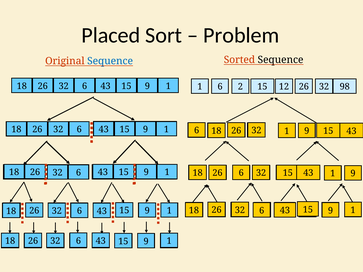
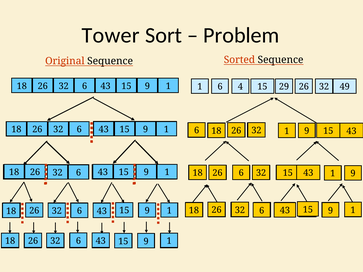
Placed: Placed -> Tower (111, 35)
Sequence colour: blue -> black (110, 61)
2: 2 -> 4 (240, 87)
12: 12 -> 29 (284, 87)
98: 98 -> 49 (345, 87)
